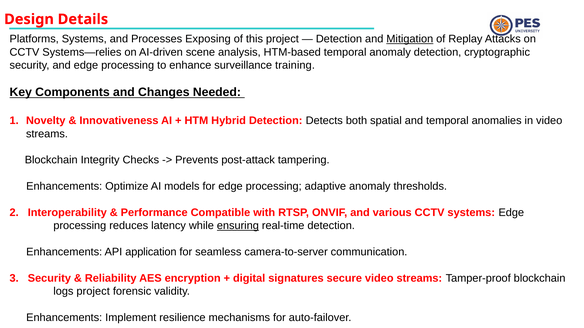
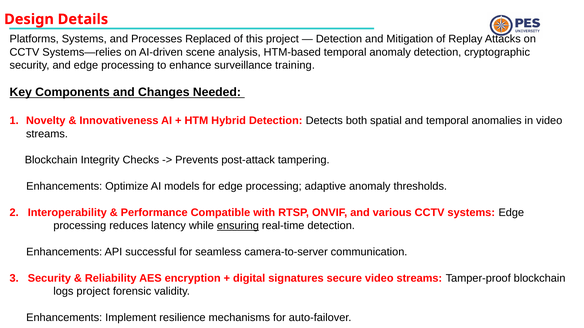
Exposing: Exposing -> Replaced (208, 39)
Mitigation underline: present -> none (410, 39)
application: application -> successful (151, 252)
